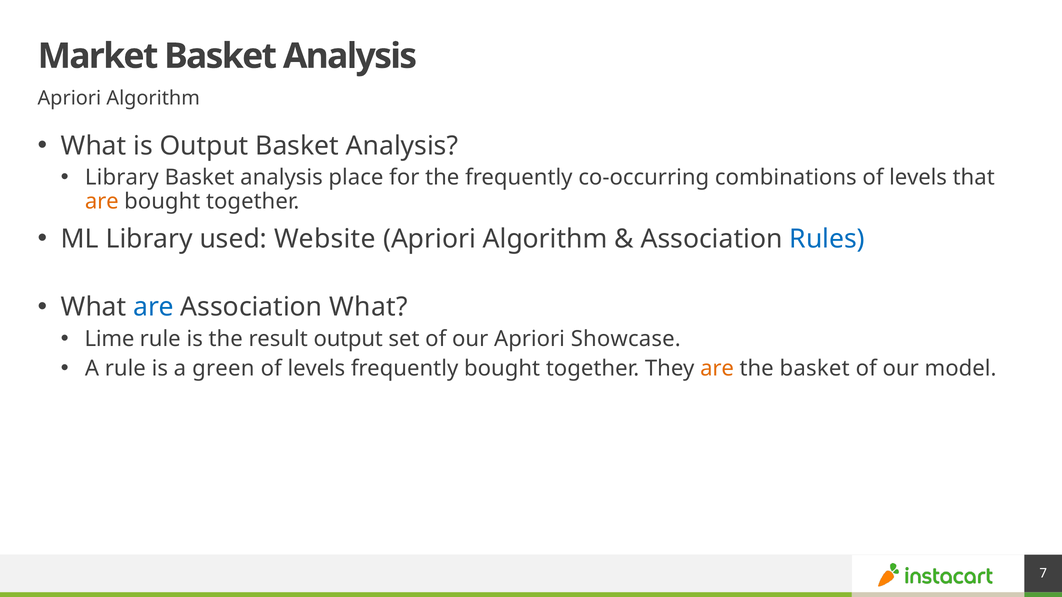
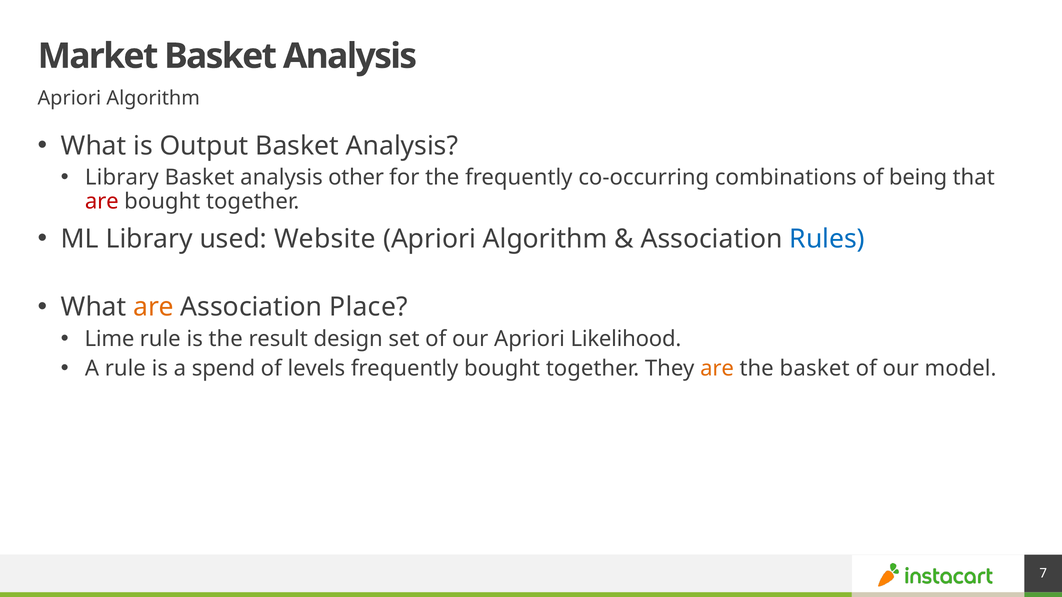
place: place -> other (356, 178)
combinations of levels: levels -> being (918, 178)
are colour: orange -> red (102, 202)
are colour: blue -> orange (154, 307)
Association What: What -> Place (369, 307)
result output: output -> design (348, 339)
Showcase: Showcase -> Likelihood (626, 339)
green: green -> spend (224, 369)
